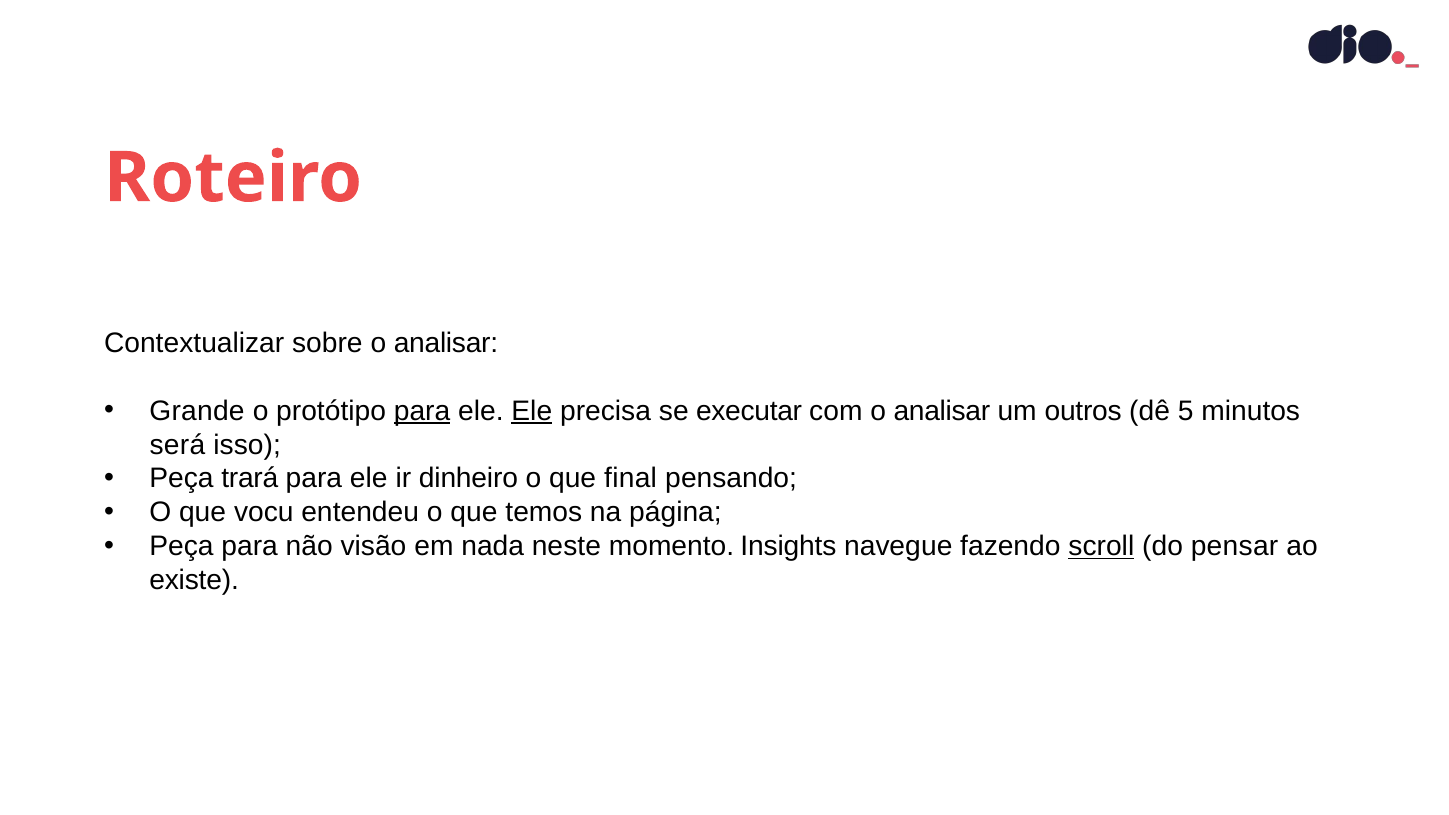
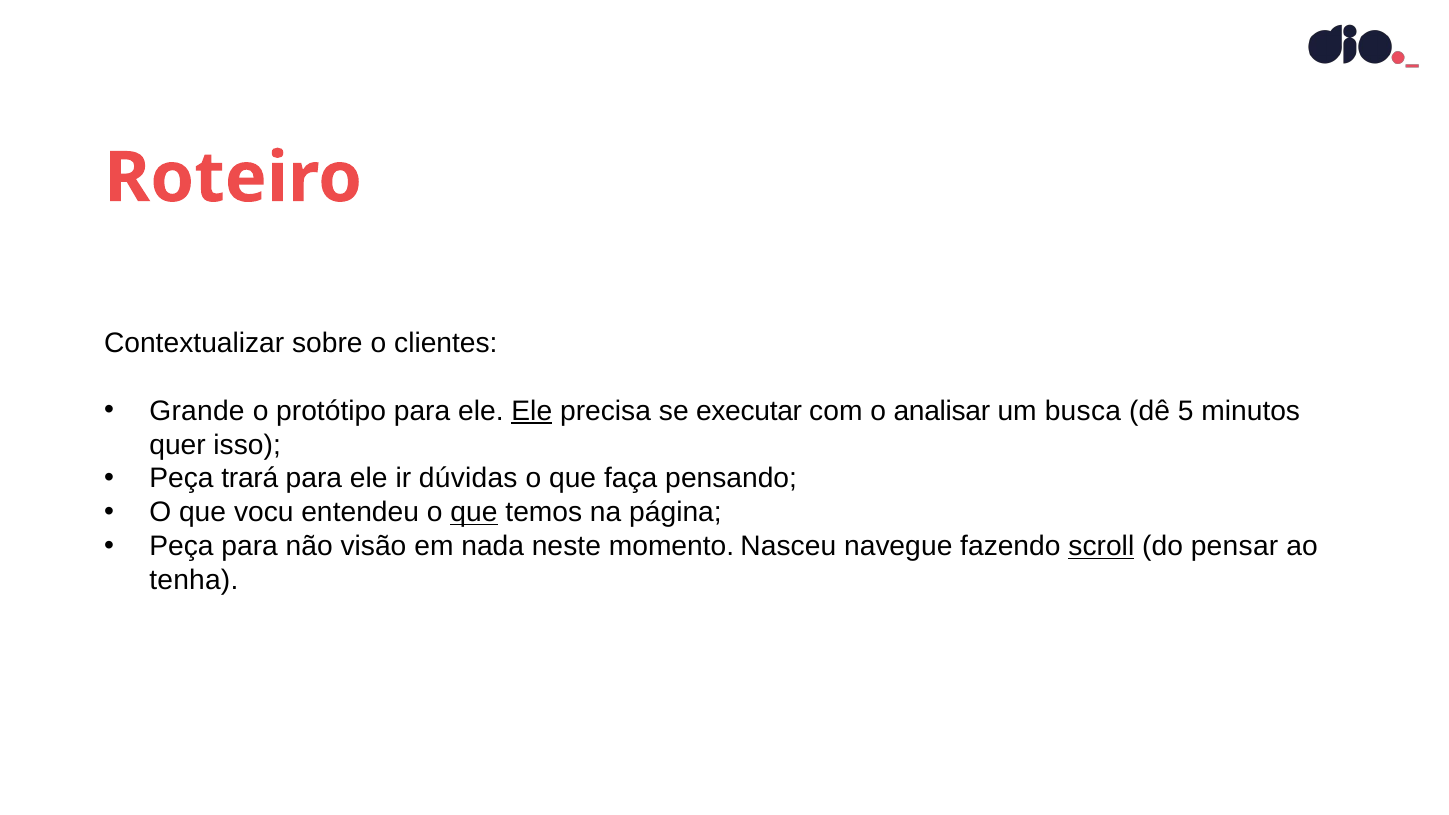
sobre o analisar: analisar -> clientes (446, 343)
para underline: present -> none (422, 411)
outros: outros -> busca (1083, 411)
será: será -> quer (178, 445)
dinheiro: dinheiro -> dúvidas (468, 479)
final: final -> faça (631, 479)
que underline: none -> present (474, 513)
Insights: Insights -> Nasceu (788, 546)
existe: existe -> tenha (194, 580)
